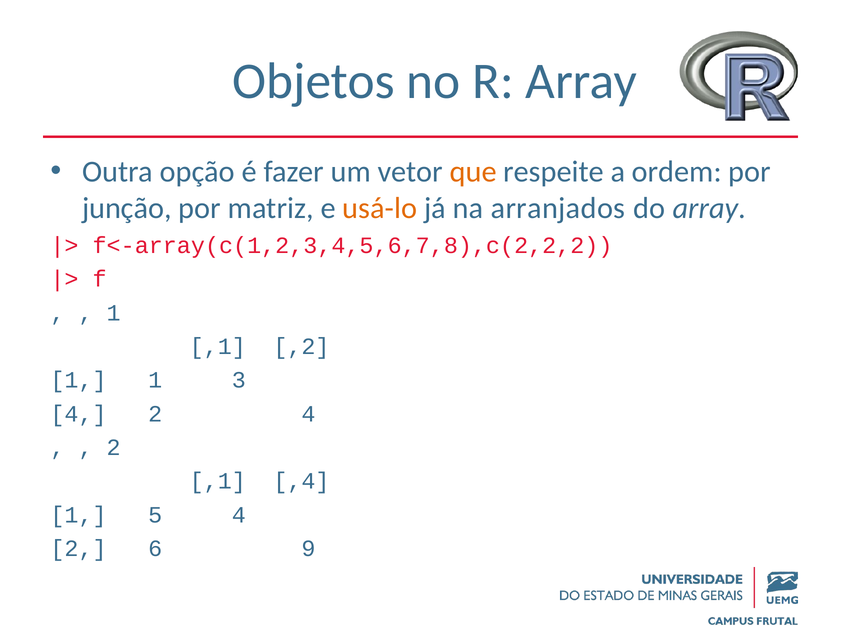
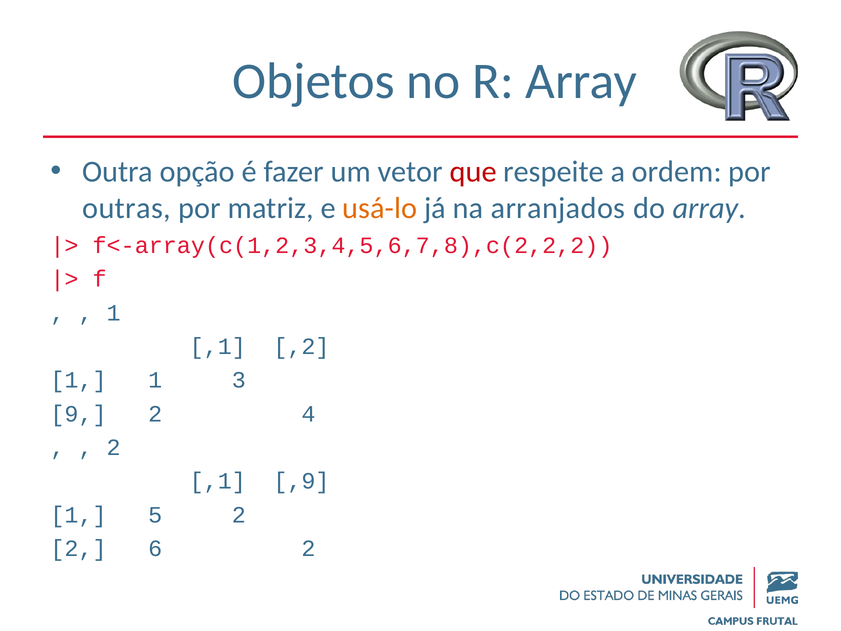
que colour: orange -> red (473, 172)
junção: junção -> outras (127, 208)
4: 4 -> 9 (79, 414)
,4: ,4 -> ,9 (301, 481)
5 4: 4 -> 2 (239, 515)
6 9: 9 -> 2 (308, 548)
